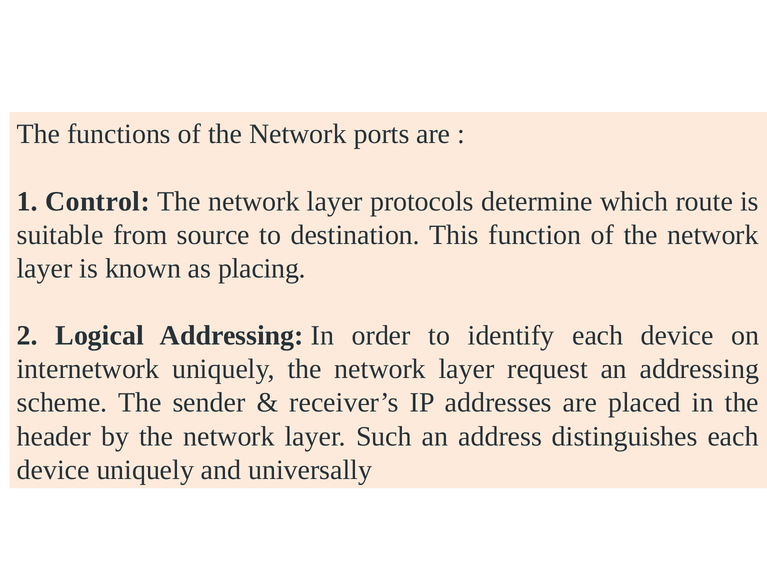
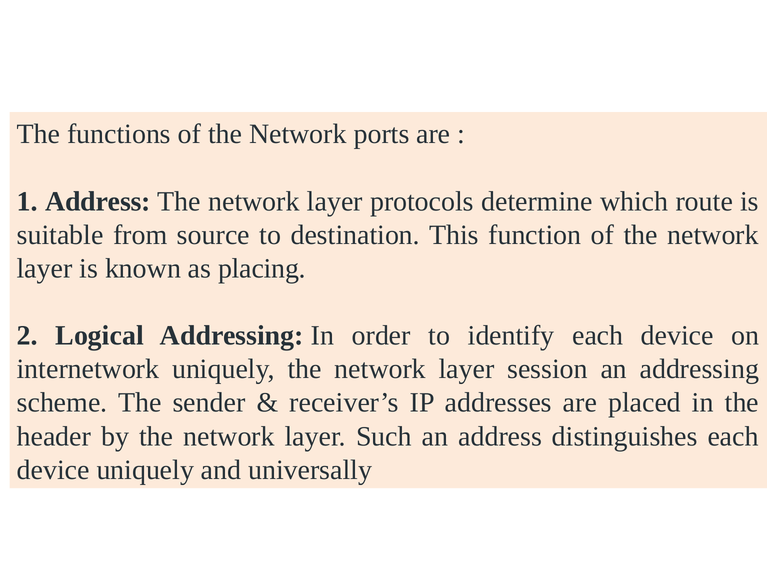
Control: Control -> Address (98, 201)
request: request -> session (548, 369)
